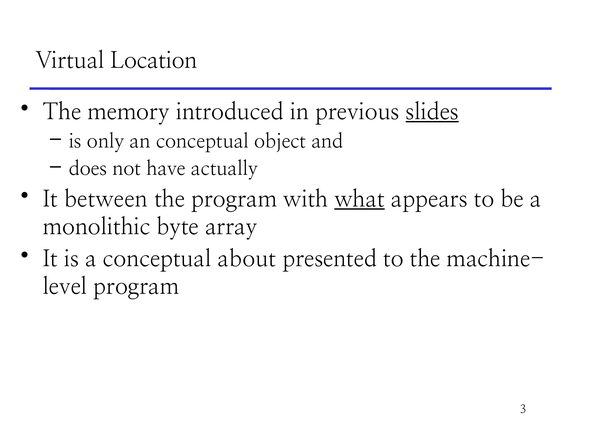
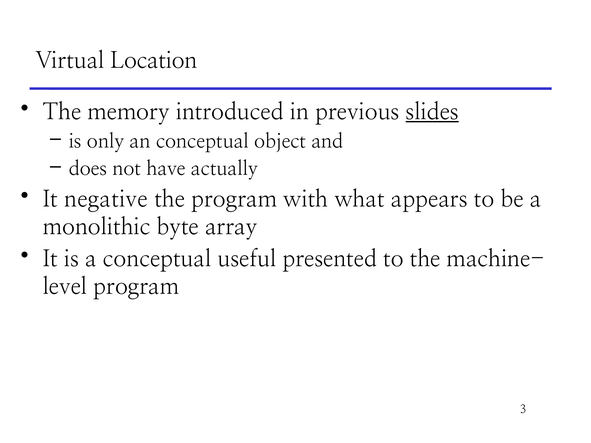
between: between -> negative (106, 199)
what underline: present -> none (359, 199)
about: about -> useful (247, 259)
